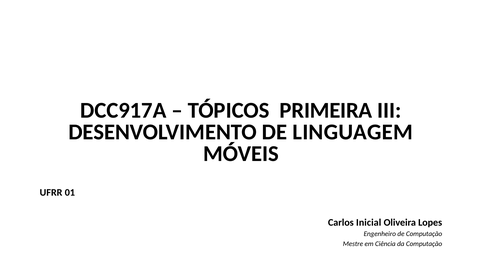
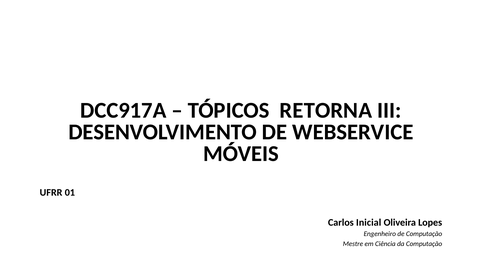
PRIMEIRA: PRIMEIRA -> RETORNA (326, 110)
LINGUAGEM: LINGUAGEM -> WEBSERVICE (353, 132)
